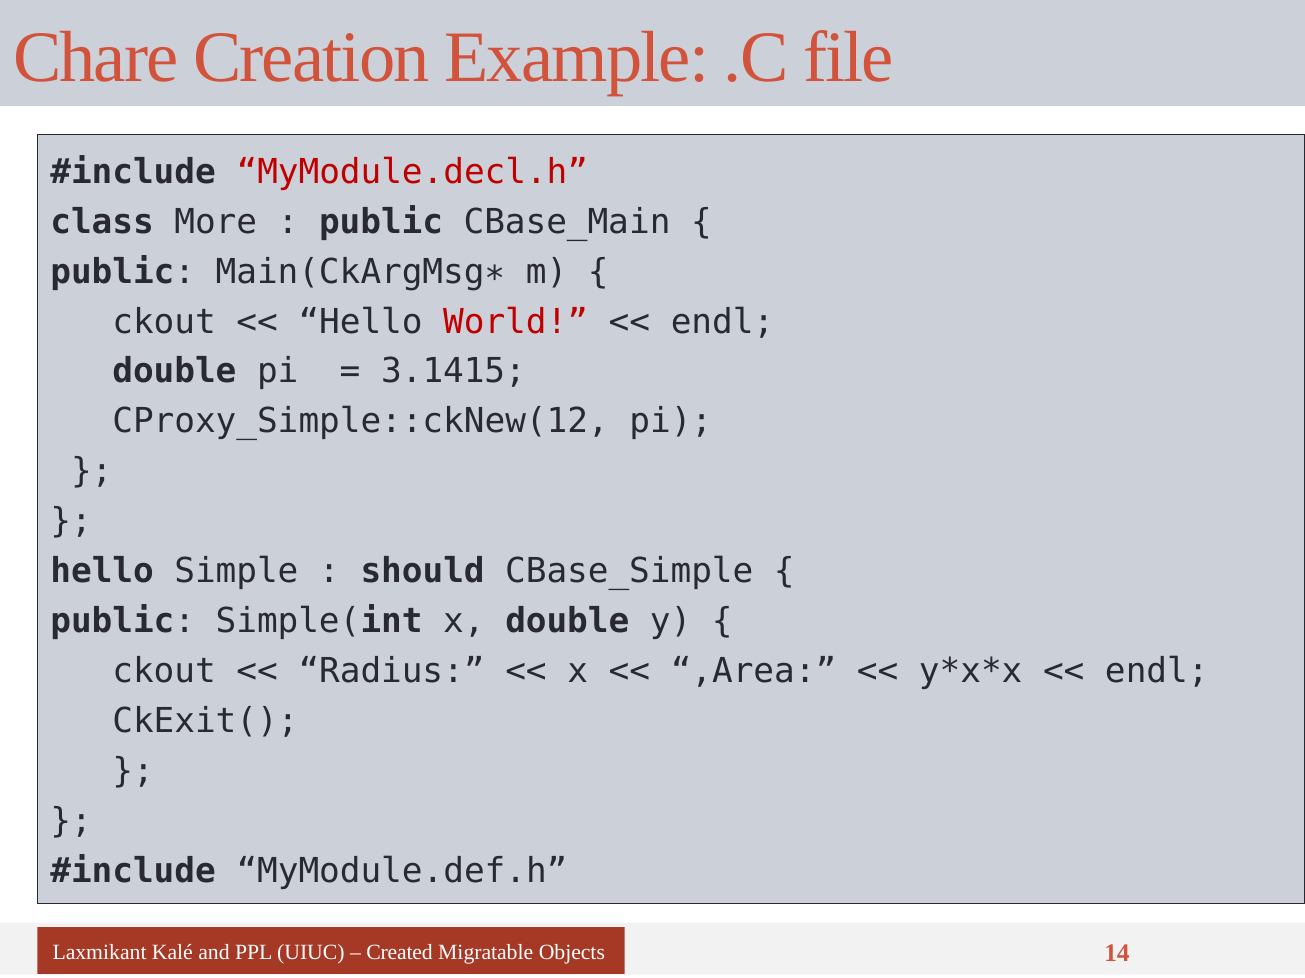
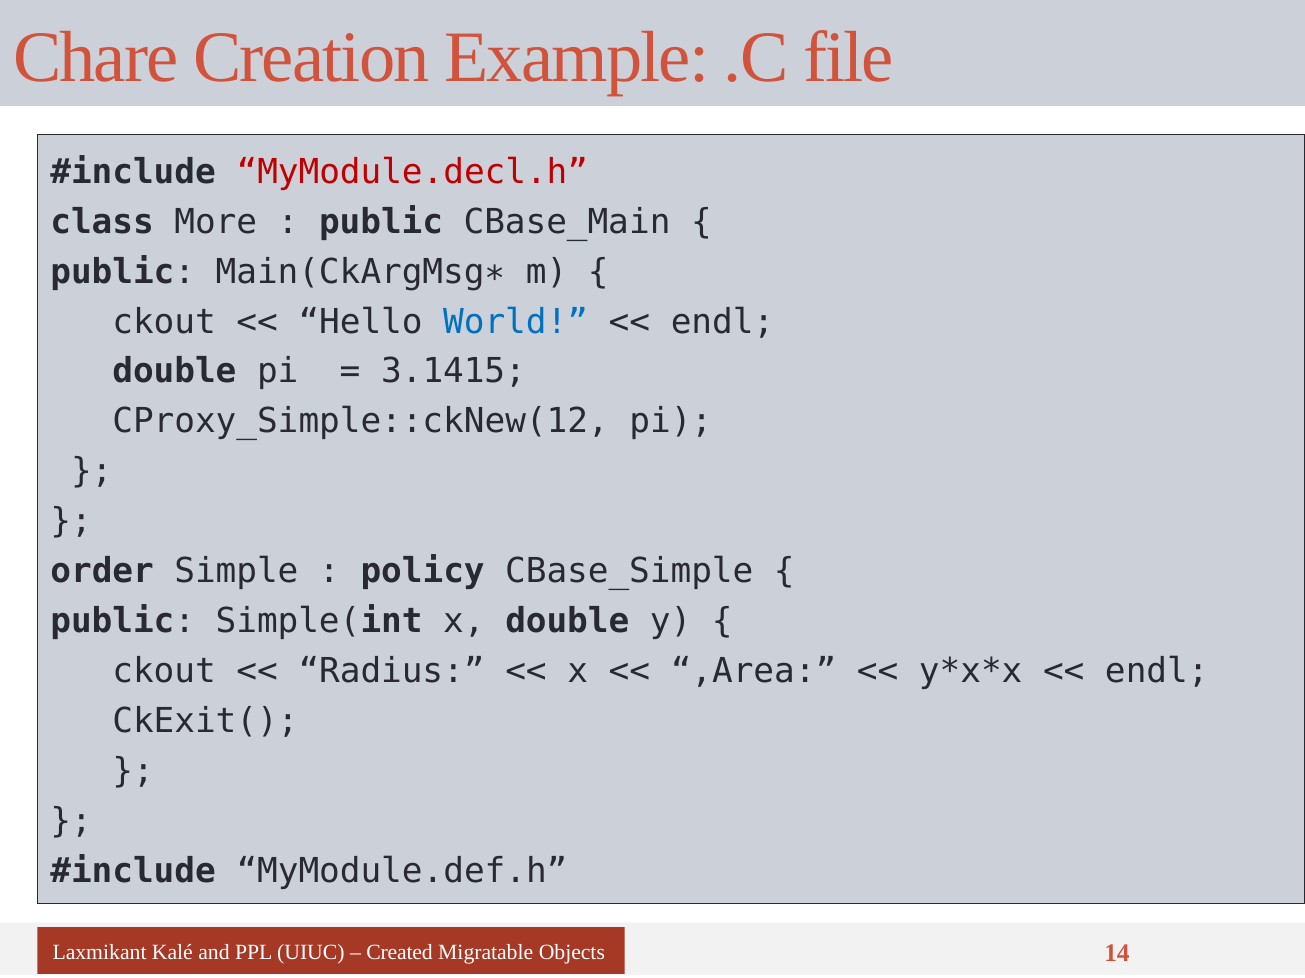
World colour: red -> blue (516, 322)
hello: hello -> order (102, 572)
should: should -> policy (423, 572)
